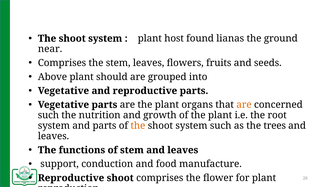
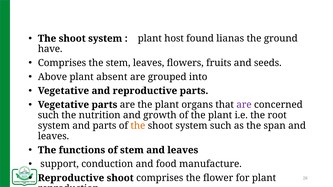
near: near -> have (50, 49)
should: should -> absent (112, 77)
are colour: orange -> purple (244, 105)
trees: trees -> span (275, 126)
